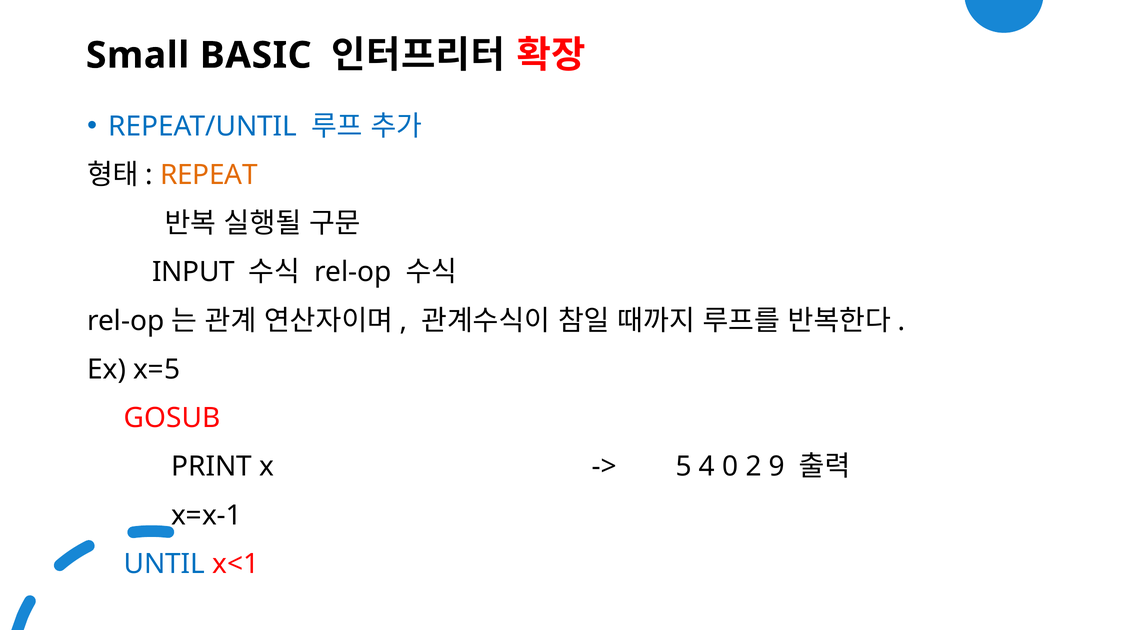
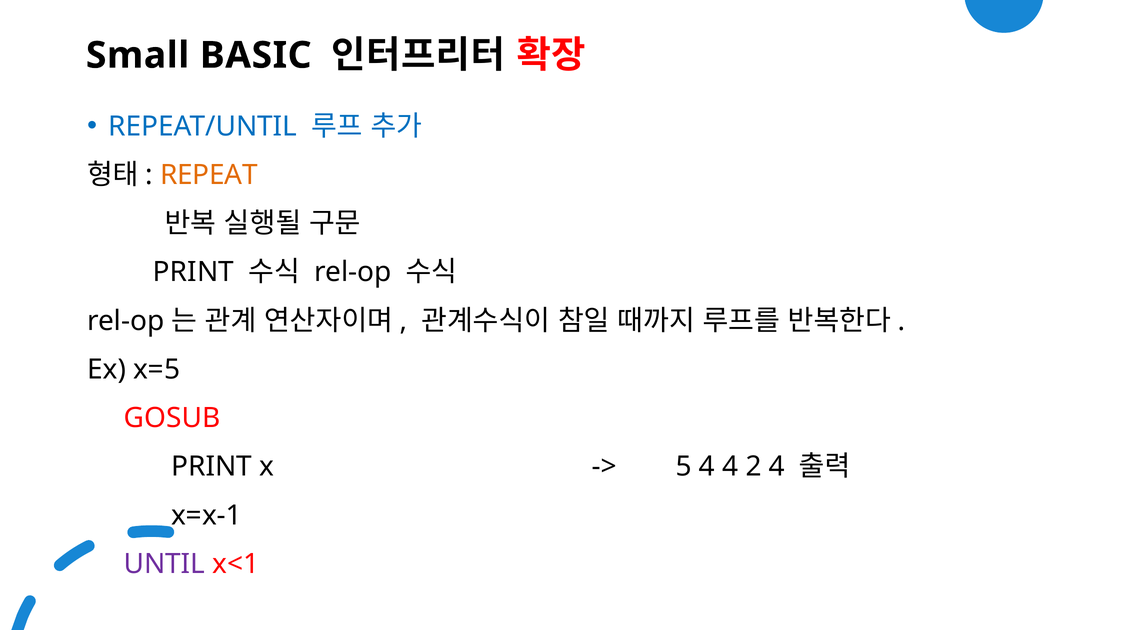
INPUT: INPUT -> PRINT (193, 272)
4 0: 0 -> 4 (730, 467)
2 9: 9 -> 4 (777, 467)
UNTIL colour: blue -> purple (164, 564)
